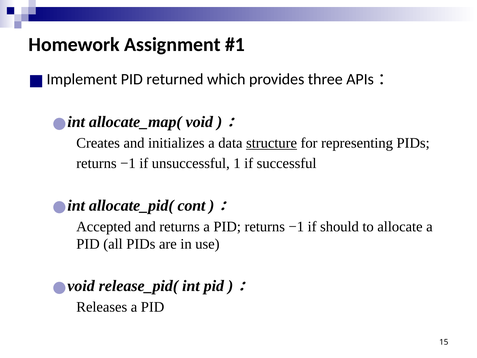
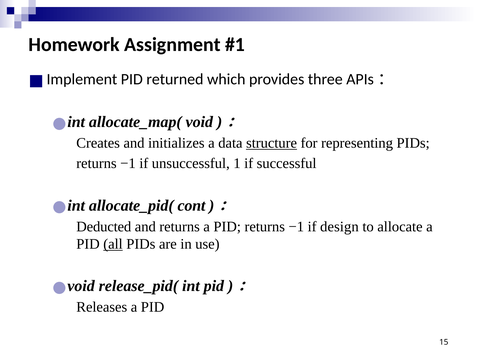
Accepted: Accepted -> Deducted (104, 226)
should: should -> design (339, 226)
all underline: none -> present (113, 244)
